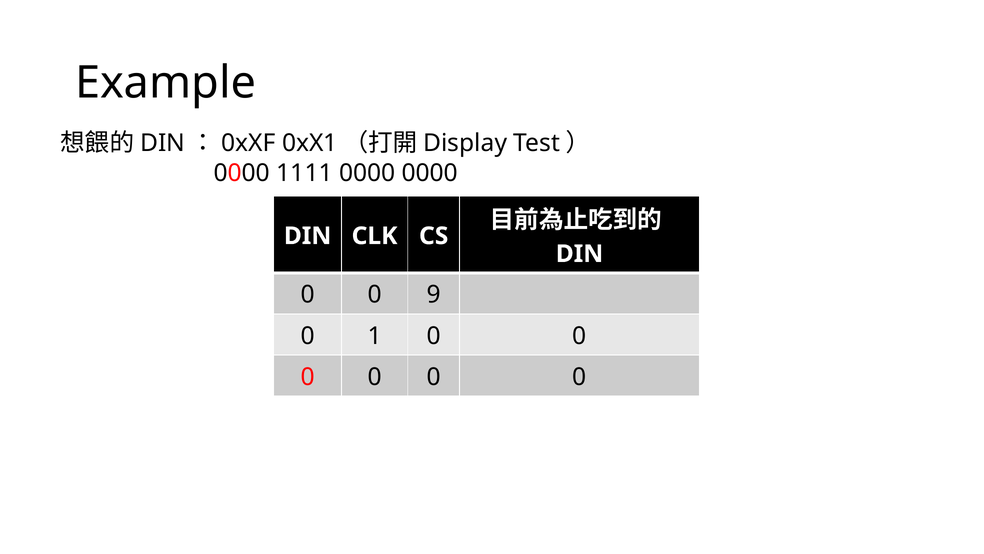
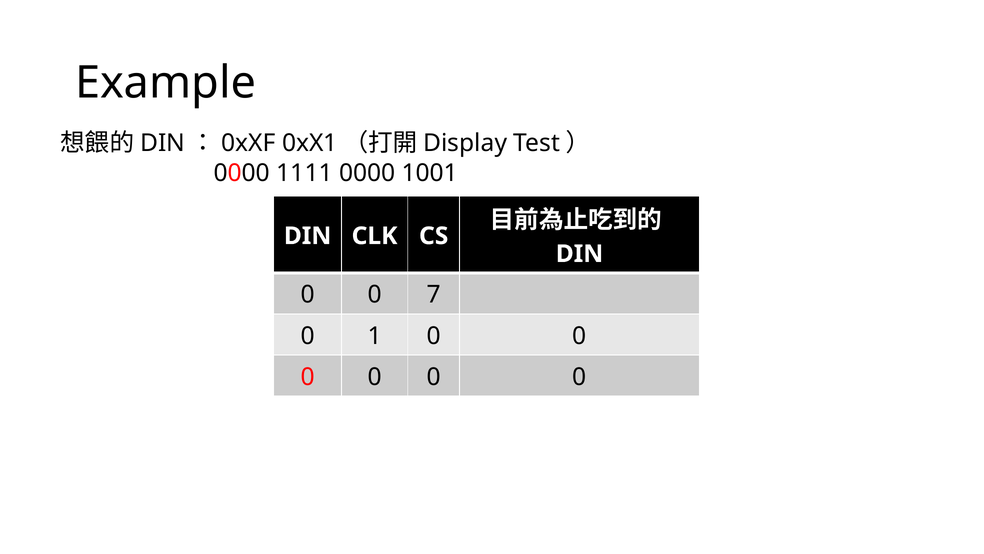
0000 0000: 0000 -> 1001 (430, 173)
9: 9 -> 7 (434, 295)
